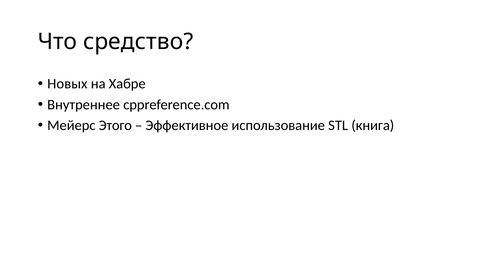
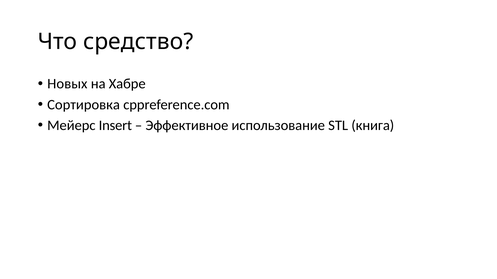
Внутреннее: Внутреннее -> Сортировка (84, 105)
Этого: Этого -> Insert (115, 126)
